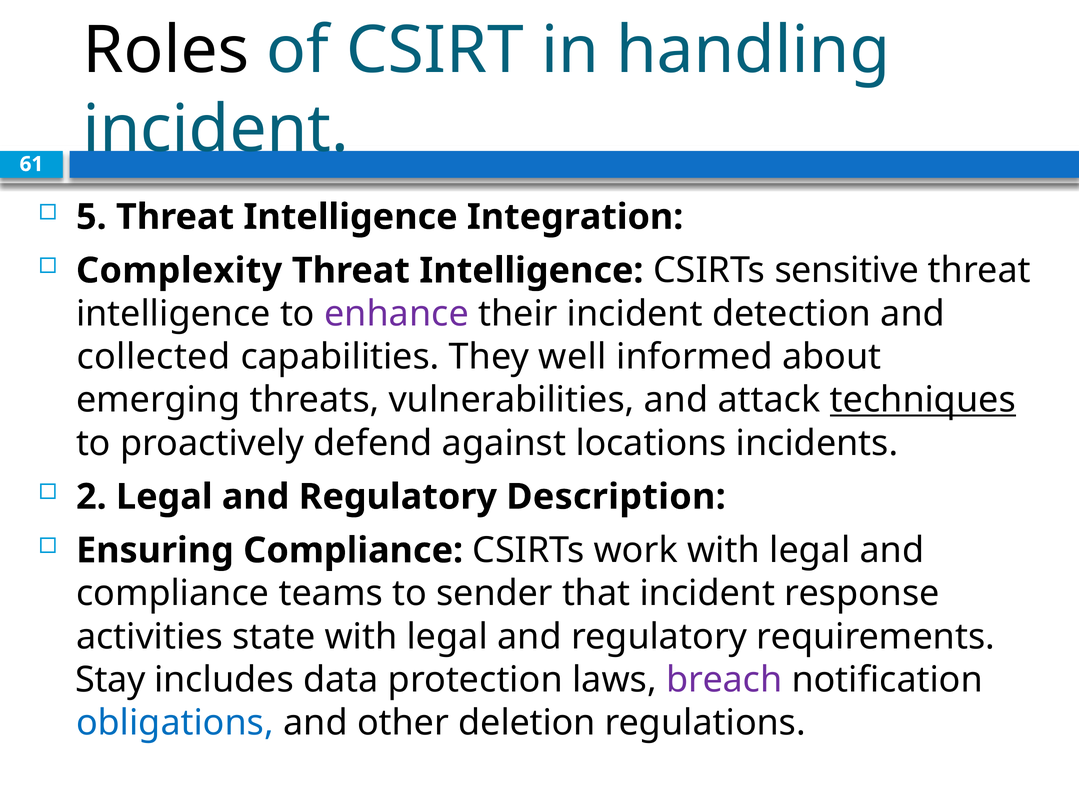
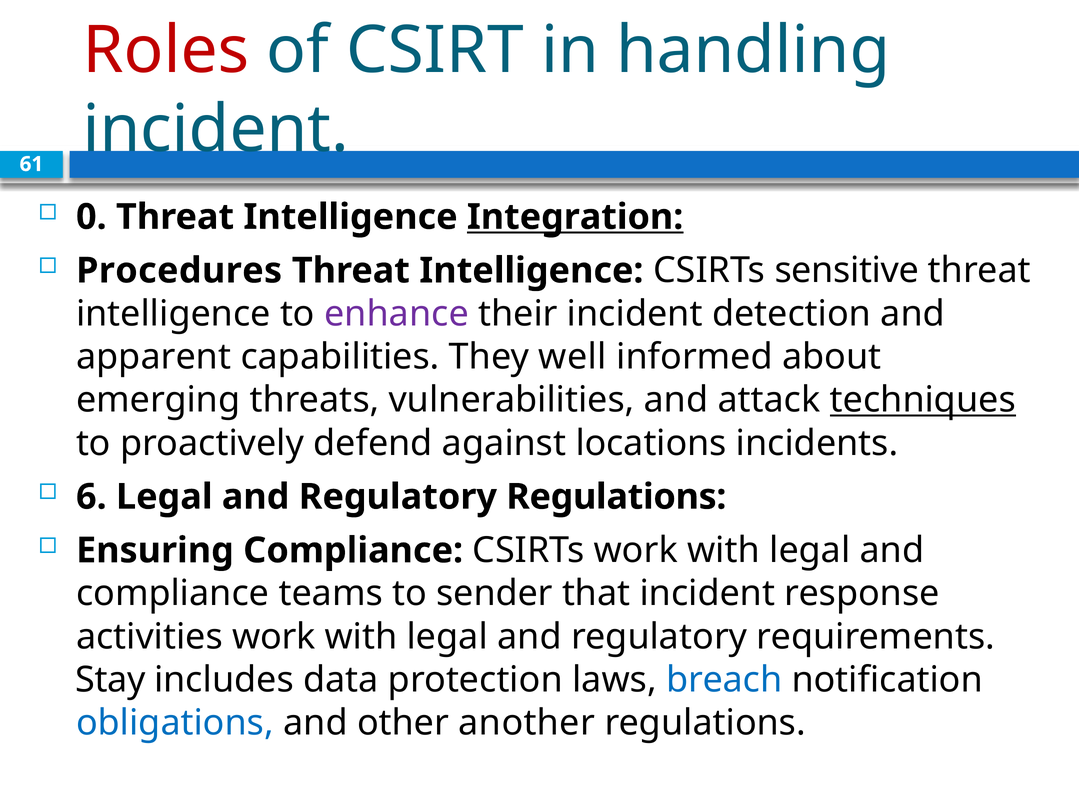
Roles colour: black -> red (166, 50)
5: 5 -> 0 (91, 217)
Integration underline: none -> present (575, 217)
Complexity: Complexity -> Procedures (179, 271)
collected: collected -> apparent (154, 357)
2: 2 -> 6 (91, 497)
Regulatory Description: Description -> Regulations (616, 497)
activities state: state -> work (274, 637)
breach colour: purple -> blue (724, 680)
deletion: deletion -> another (527, 723)
